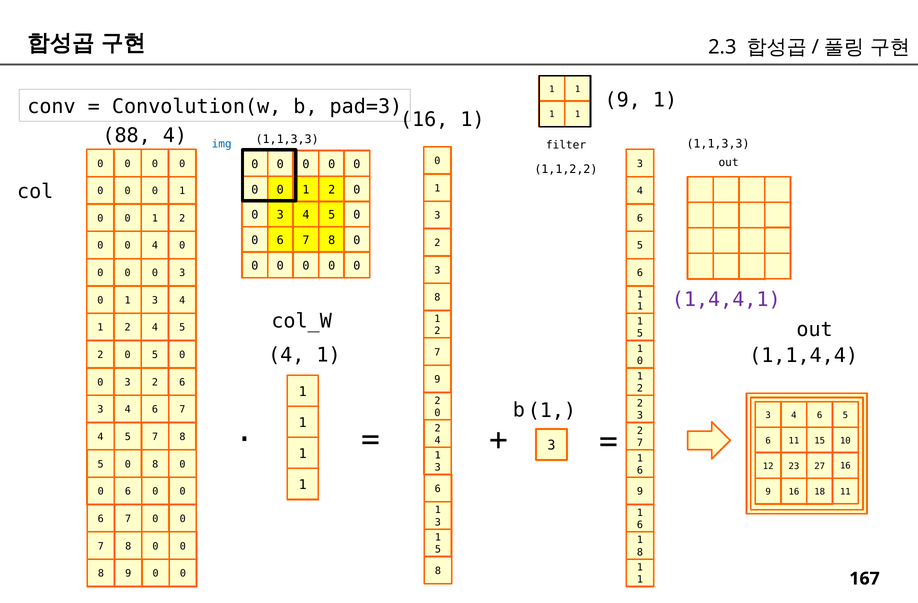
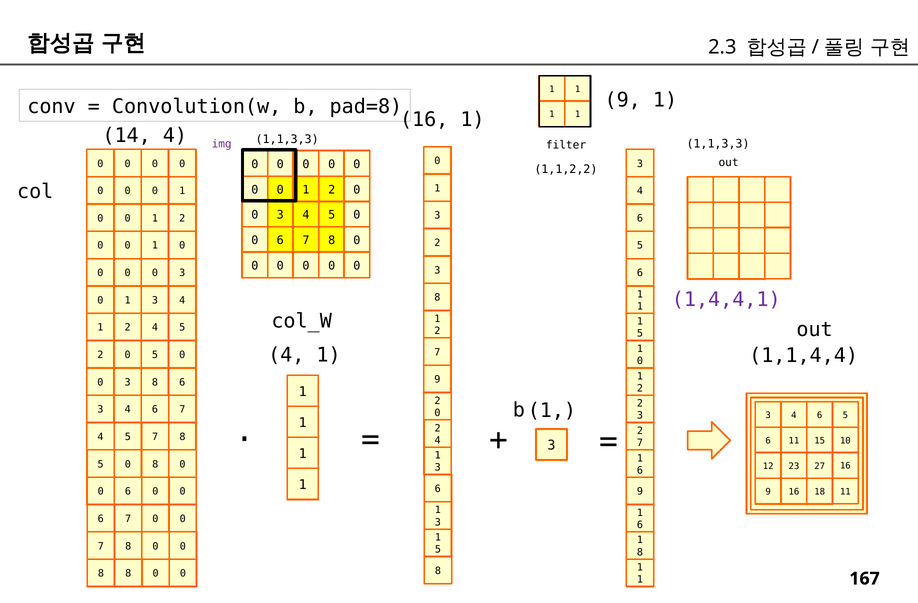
pad=3: pad=3 -> pad=8 (366, 107)
88: 88 -> 14 (127, 135)
img colour: blue -> purple (222, 144)
4: 4 -> 1 (155, 246)
0 3 2: 2 -> 8 (155, 382)
8 9: 9 -> 8 (128, 574)
